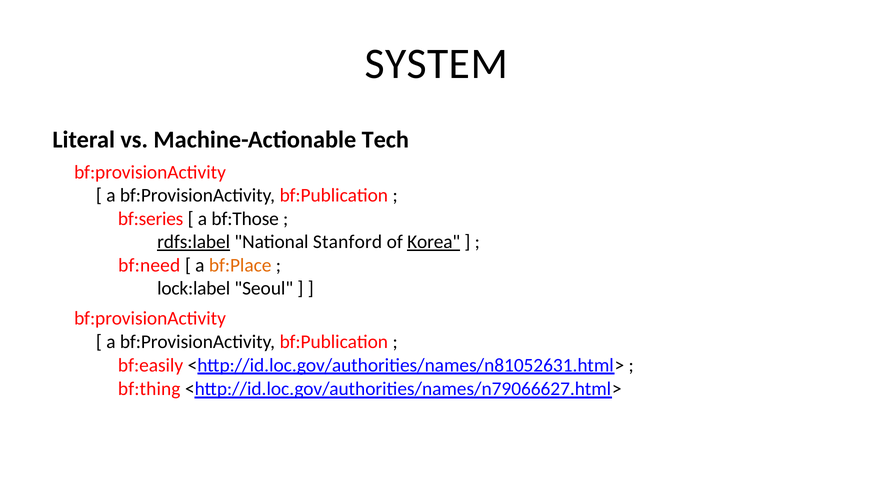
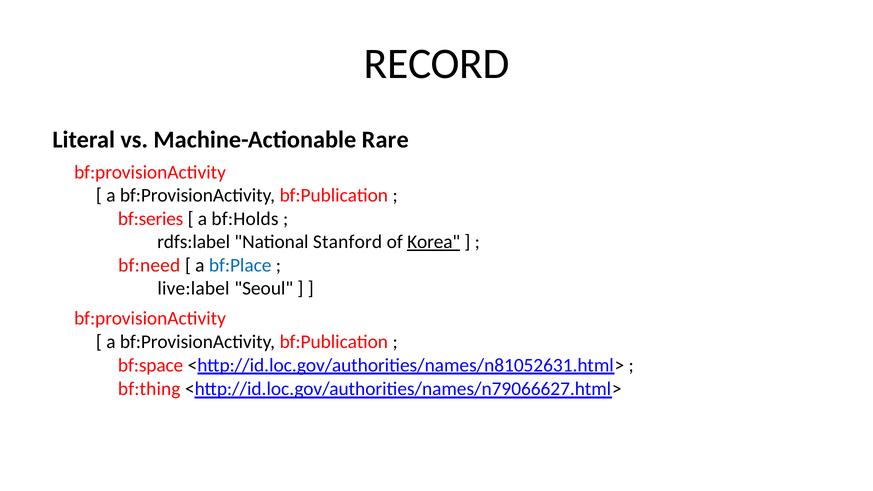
SYSTEM: SYSTEM -> RECORD (437, 64)
Tech: Tech -> Rare (385, 140)
bf:Those: bf:Those -> bf:Holds (245, 219)
rdfs:label underline: present -> none (194, 242)
bf:Place colour: orange -> blue (240, 265)
lock:label: lock:label -> live:label (193, 289)
bf:easily: bf:easily -> bf:space (151, 365)
